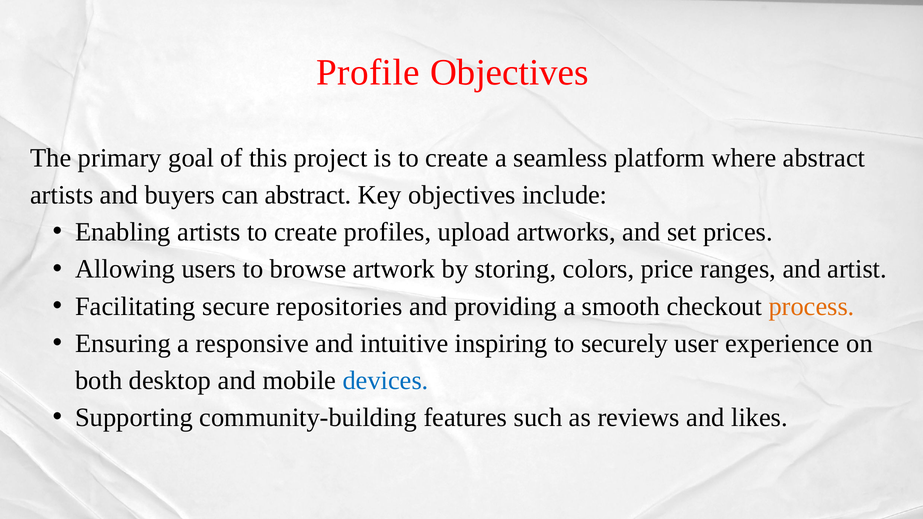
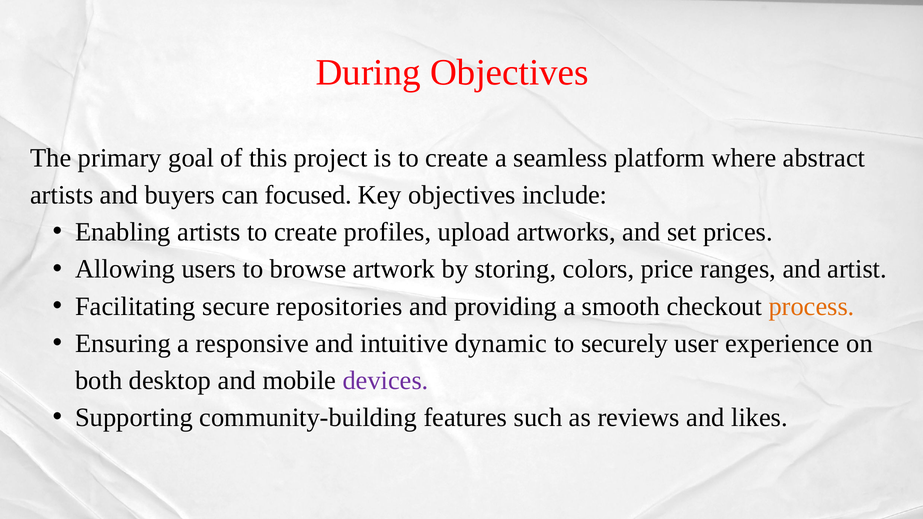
Profile: Profile -> During (368, 73)
can abstract: abstract -> focused (308, 195)
inspiring: inspiring -> dynamic (501, 343)
devices colour: blue -> purple (386, 381)
